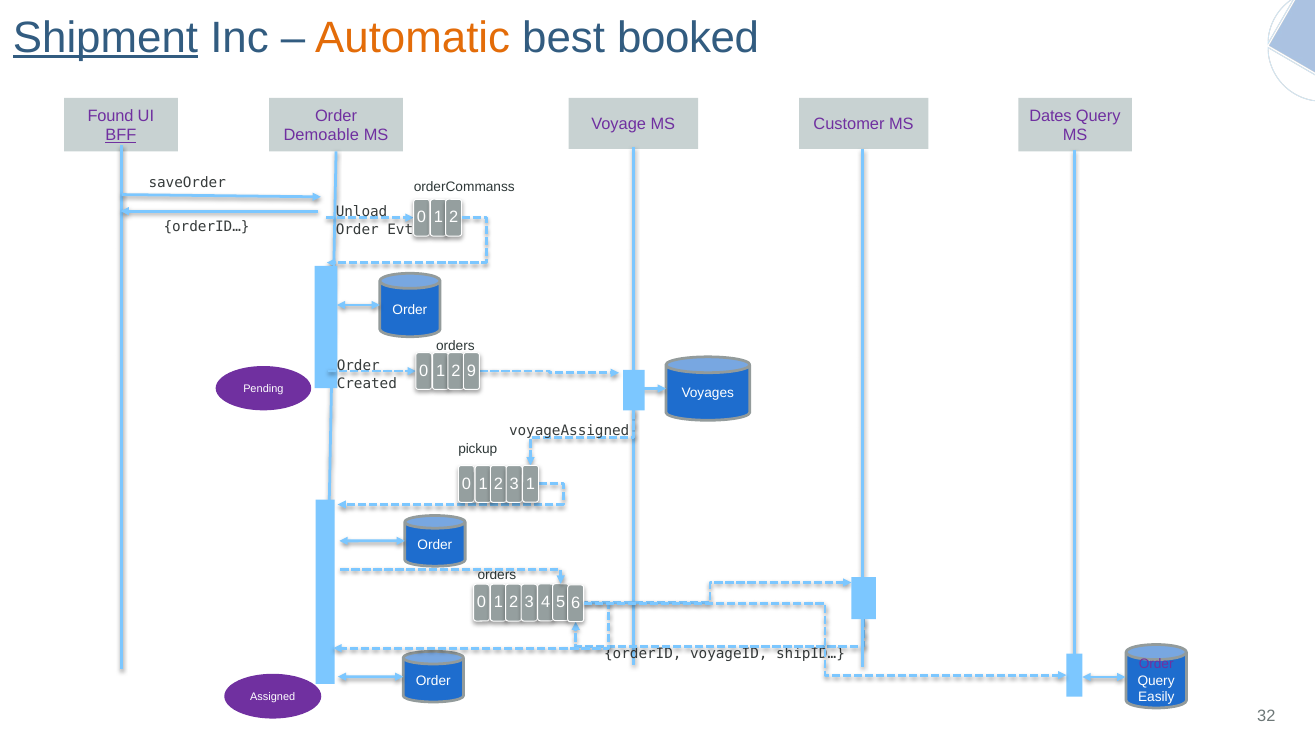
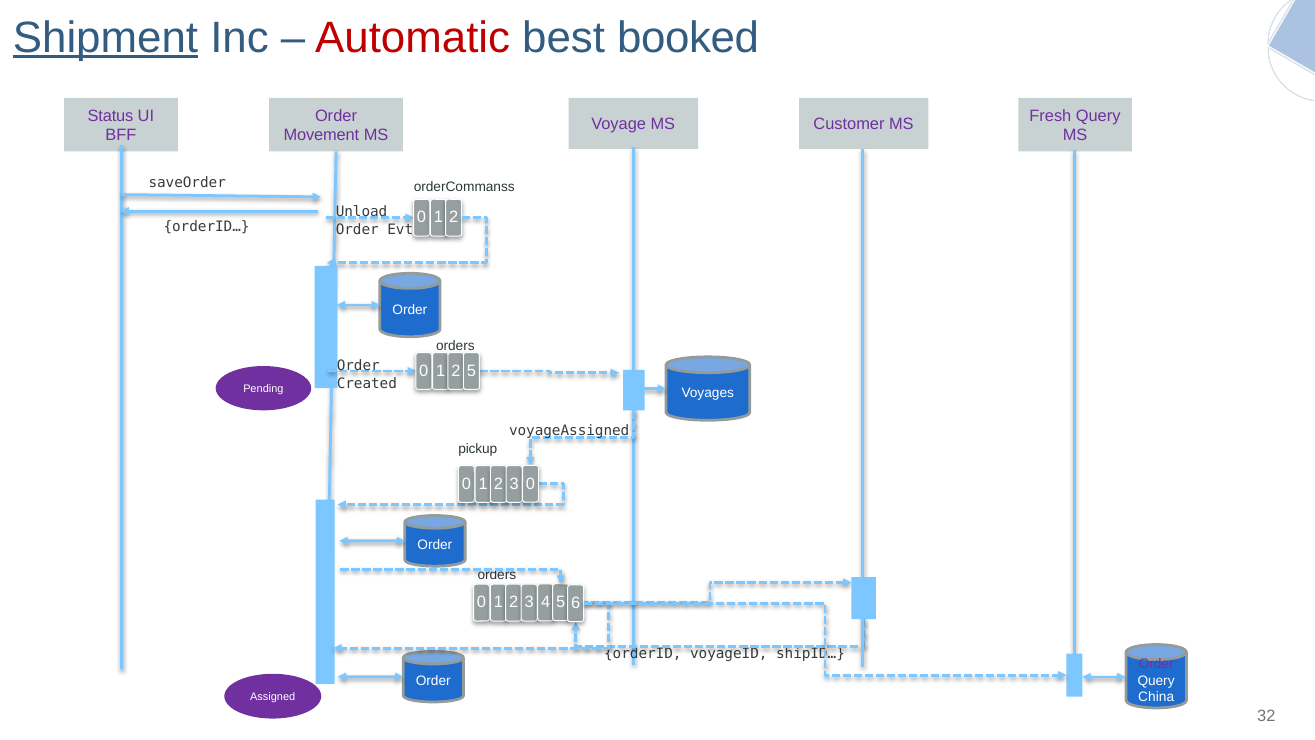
Automatic colour: orange -> red (413, 38)
Found: Found -> Status (111, 116)
Dates: Dates -> Fresh (1050, 116)
BFF underline: present -> none (121, 135)
Demoable: Demoable -> Movement (321, 135)
9: 9 -> 5 (471, 371)
1: 1 -> 0 (531, 483)
Easily: Easily -> China (1156, 697)
